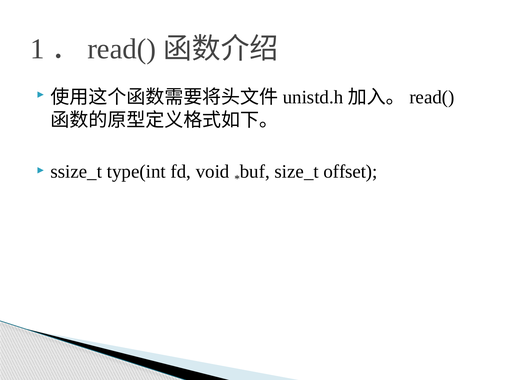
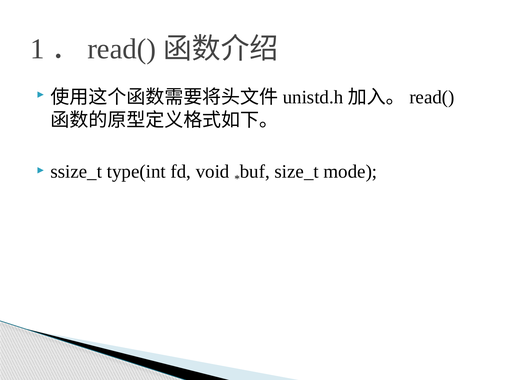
offset: offset -> mode (350, 171)
